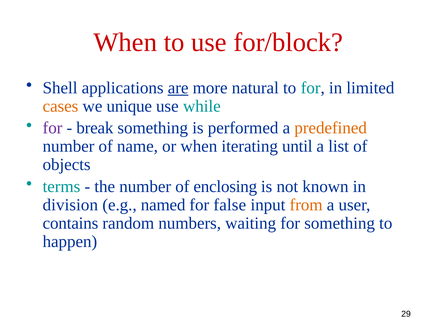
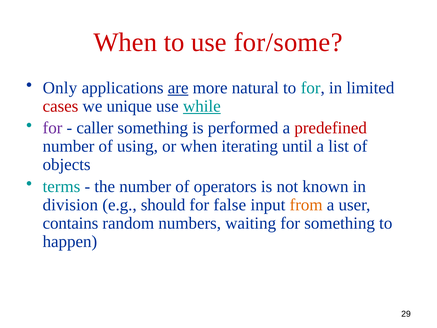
for/block: for/block -> for/some (288, 42)
Shell: Shell -> Only (60, 88)
cases colour: orange -> red (60, 106)
while underline: none -> present (202, 106)
break: break -> caller (95, 128)
predefined colour: orange -> red (331, 128)
name: name -> using (137, 146)
enclosing: enclosing -> operators (225, 186)
named: named -> should (163, 205)
